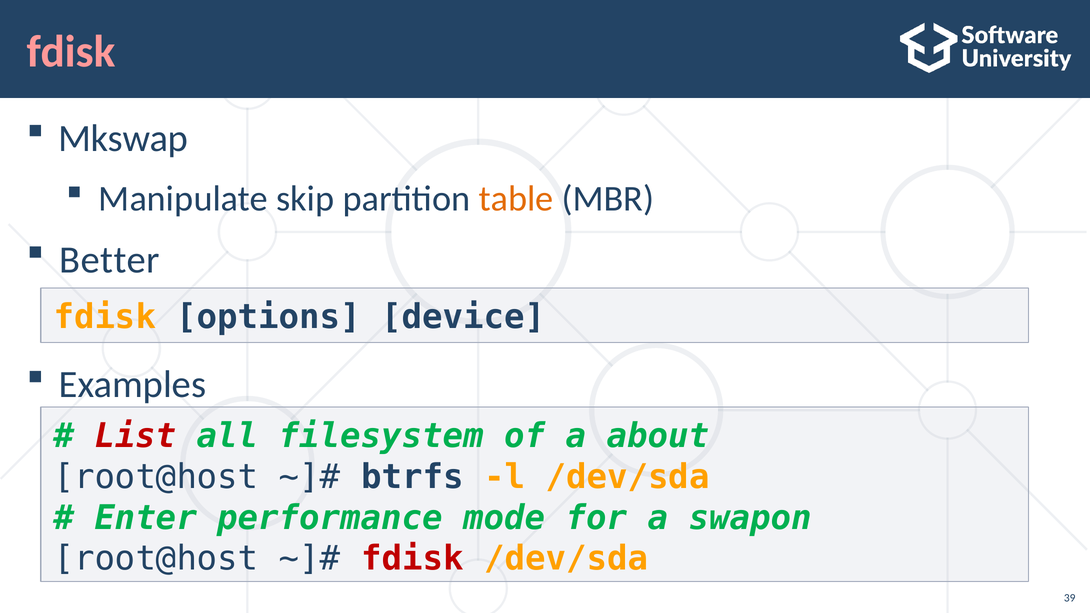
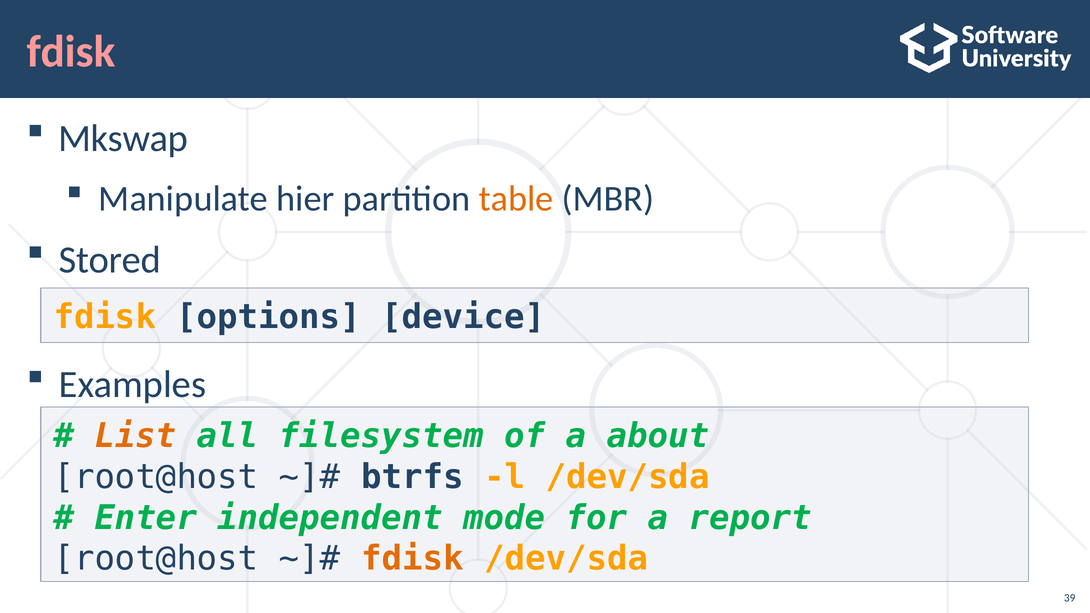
skip: skip -> hier (305, 199)
Better: Better -> Stored (110, 260)
List colour: red -> orange (136, 436)
performance: performance -> independent (330, 518)
swapon: swapon -> report (750, 518)
fdisk colour: red -> orange (412, 559)
